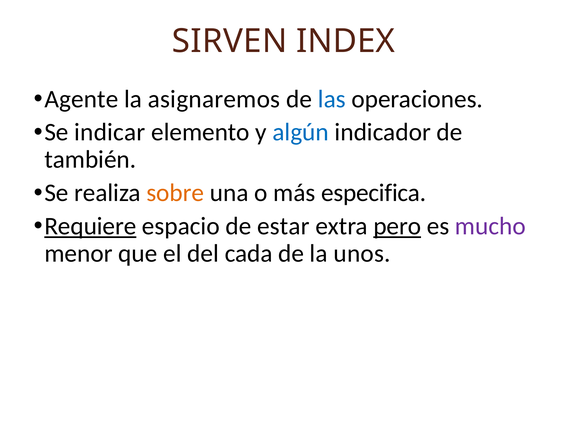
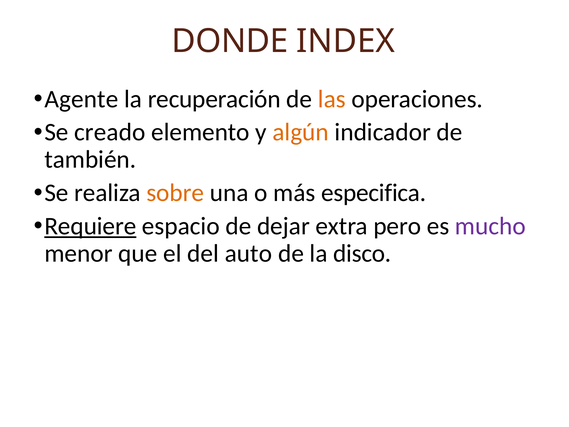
SIRVEN: SIRVEN -> DONDE (230, 41)
asignaremos: asignaremos -> recuperación (214, 99)
las colour: blue -> orange (332, 99)
indicar: indicar -> creado (110, 132)
algún colour: blue -> orange (301, 132)
estar: estar -> dejar (283, 226)
pero underline: present -> none (397, 226)
cada: cada -> auto (248, 253)
unos: unos -> disco (362, 253)
